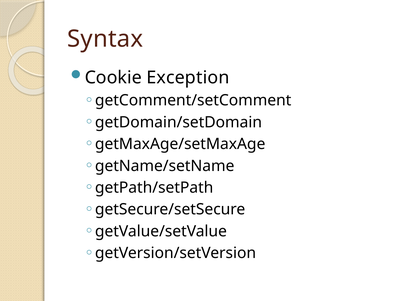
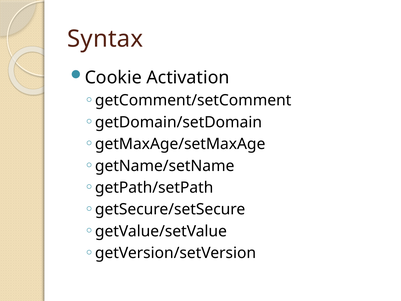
Exception: Exception -> Activation (188, 77)
